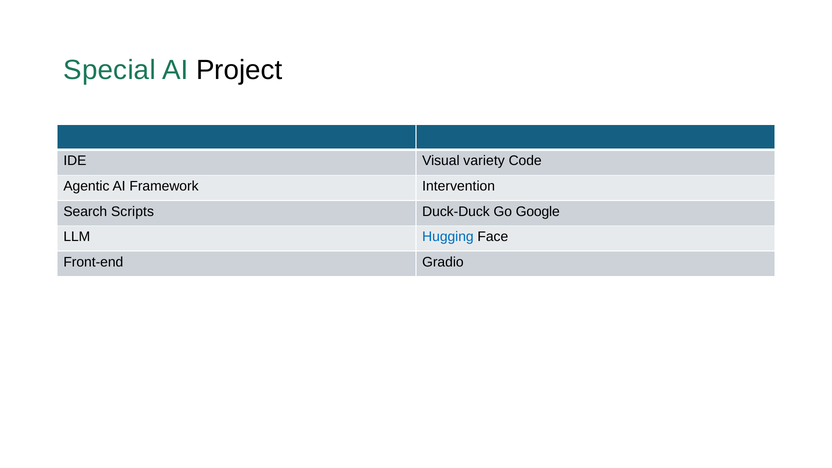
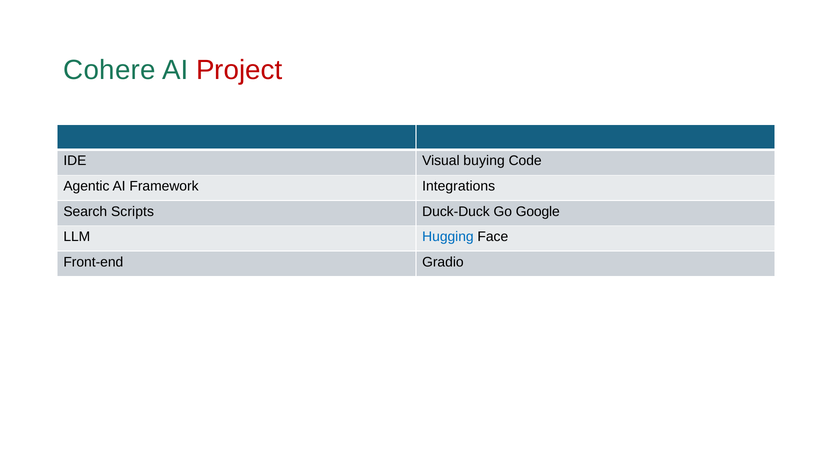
Special: Special -> Cohere (110, 70)
Project colour: black -> red (239, 70)
variety: variety -> buying (484, 161)
Intervention: Intervention -> Integrations (459, 186)
